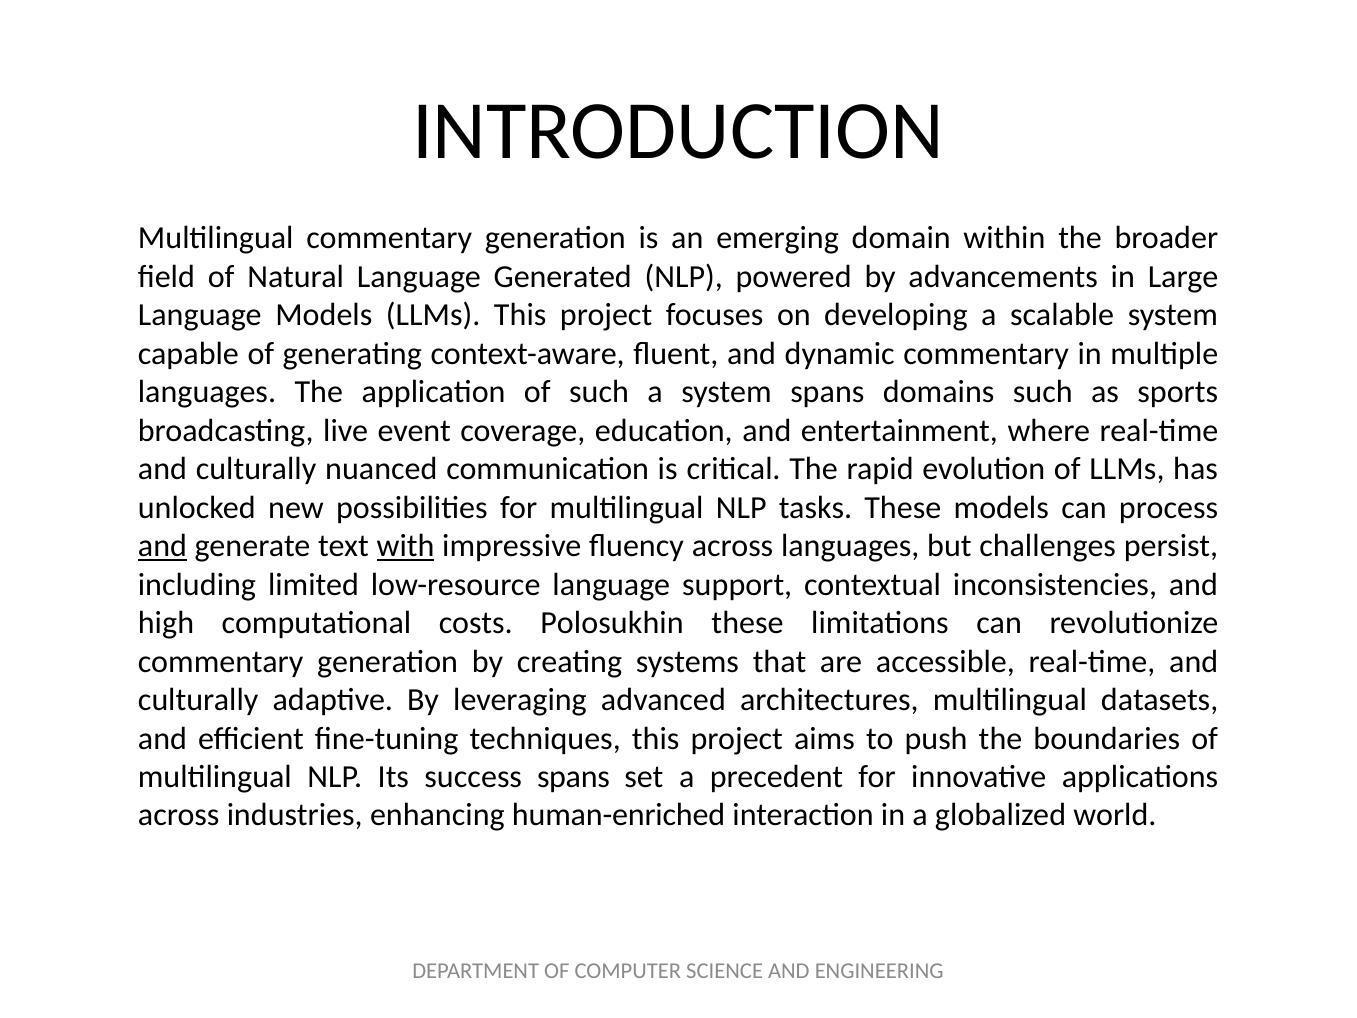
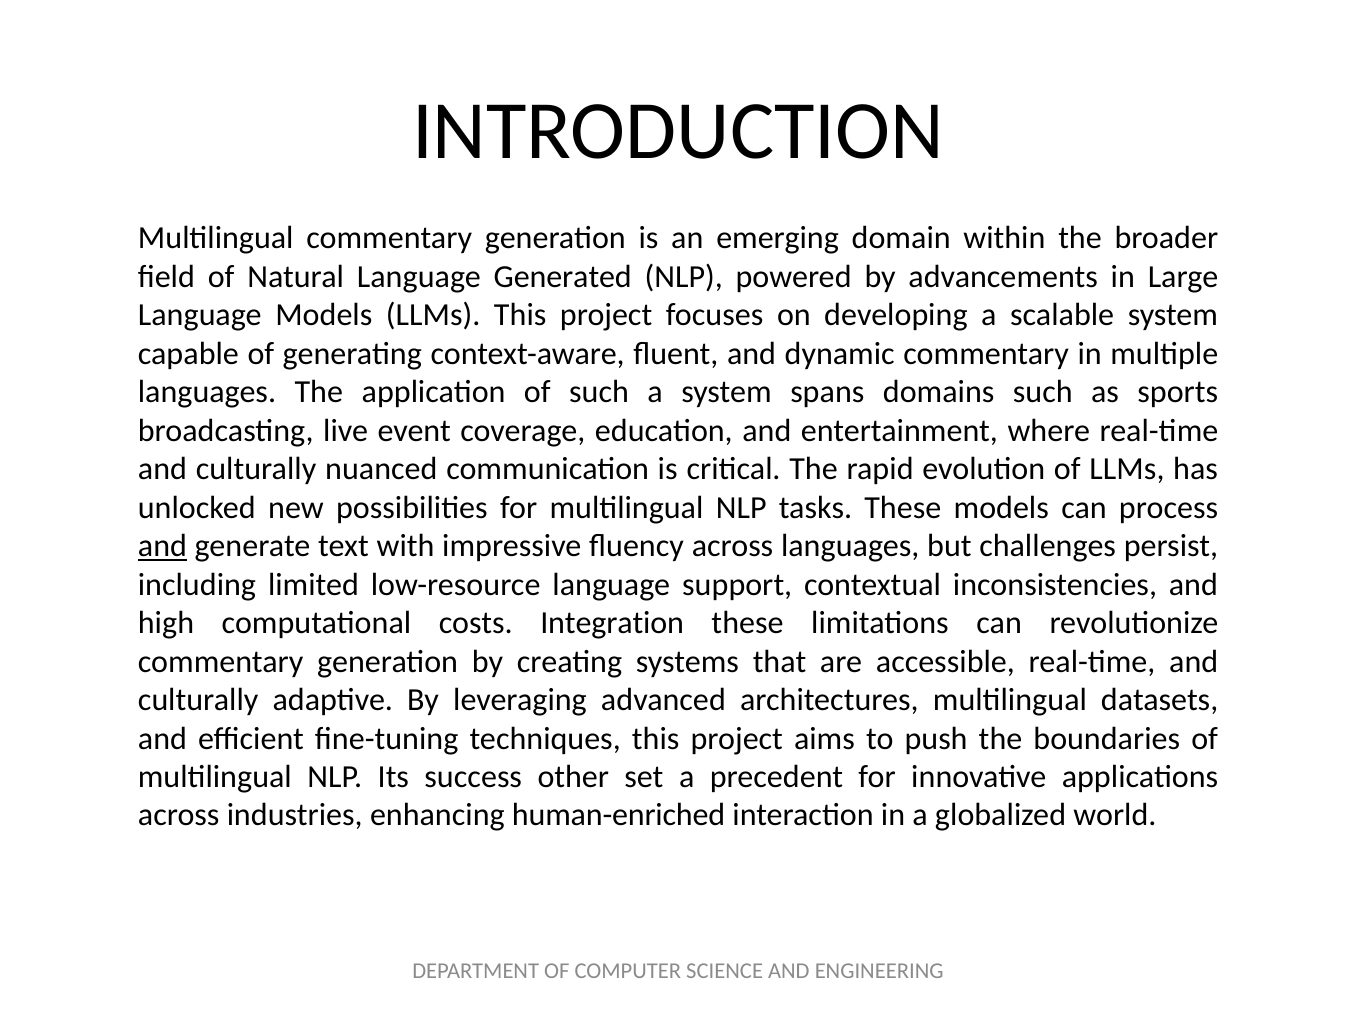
with underline: present -> none (405, 546)
Polosukhin: Polosukhin -> Integration (612, 623)
success spans: spans -> other (573, 777)
